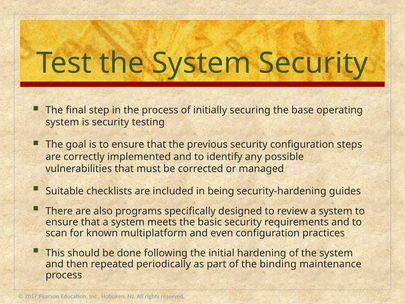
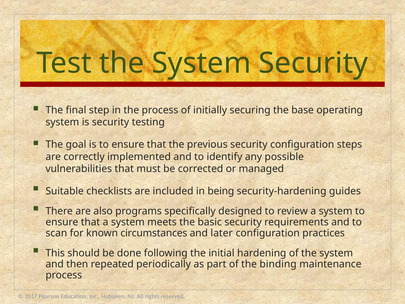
multiplatform: multiplatform -> circumstances (154, 233)
even: even -> later (222, 233)
